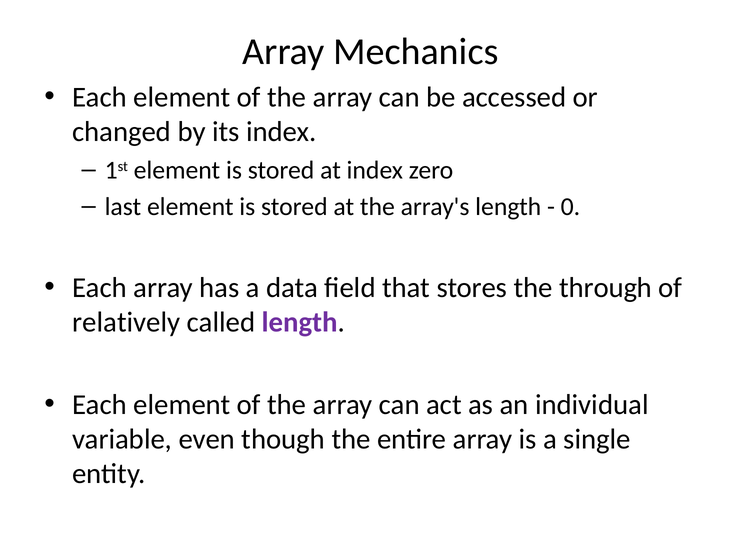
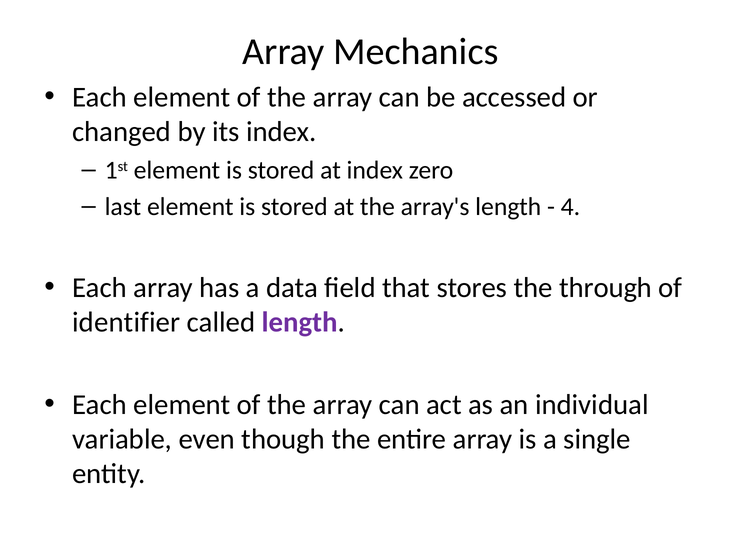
0: 0 -> 4 (570, 207)
relatively: relatively -> identifier (126, 322)
